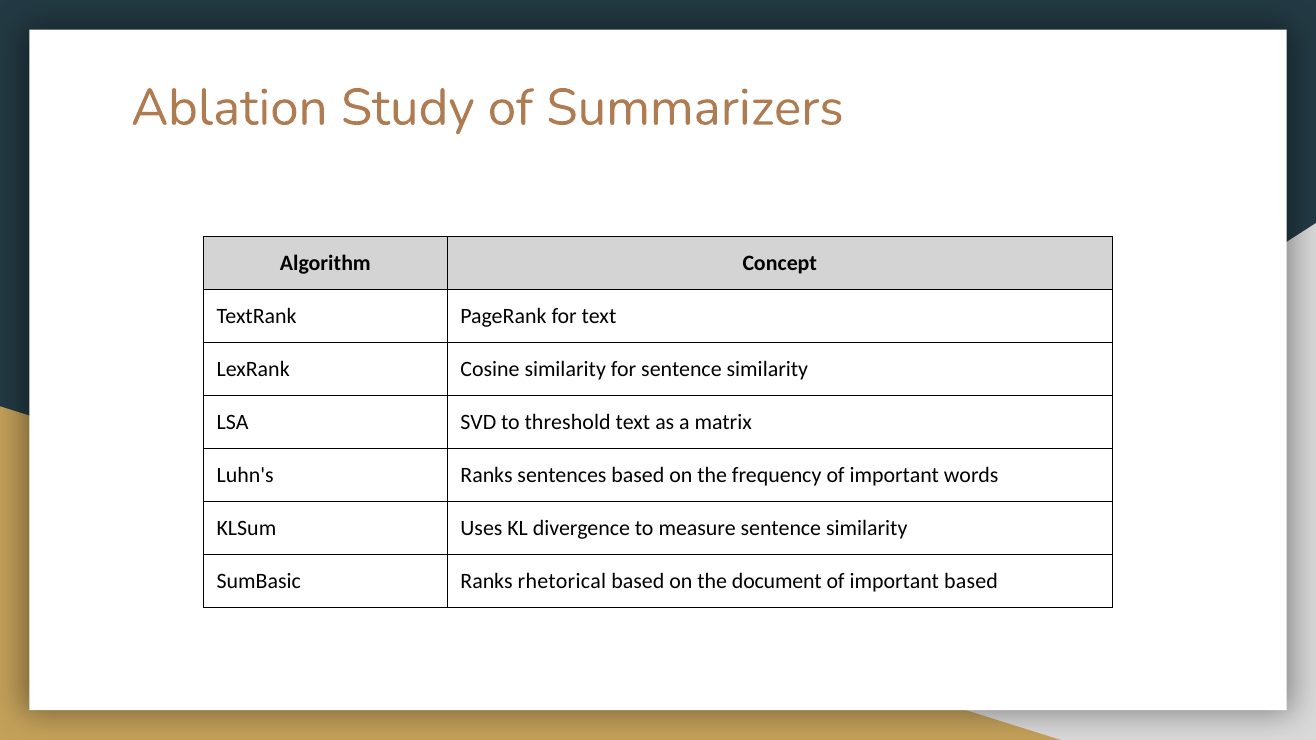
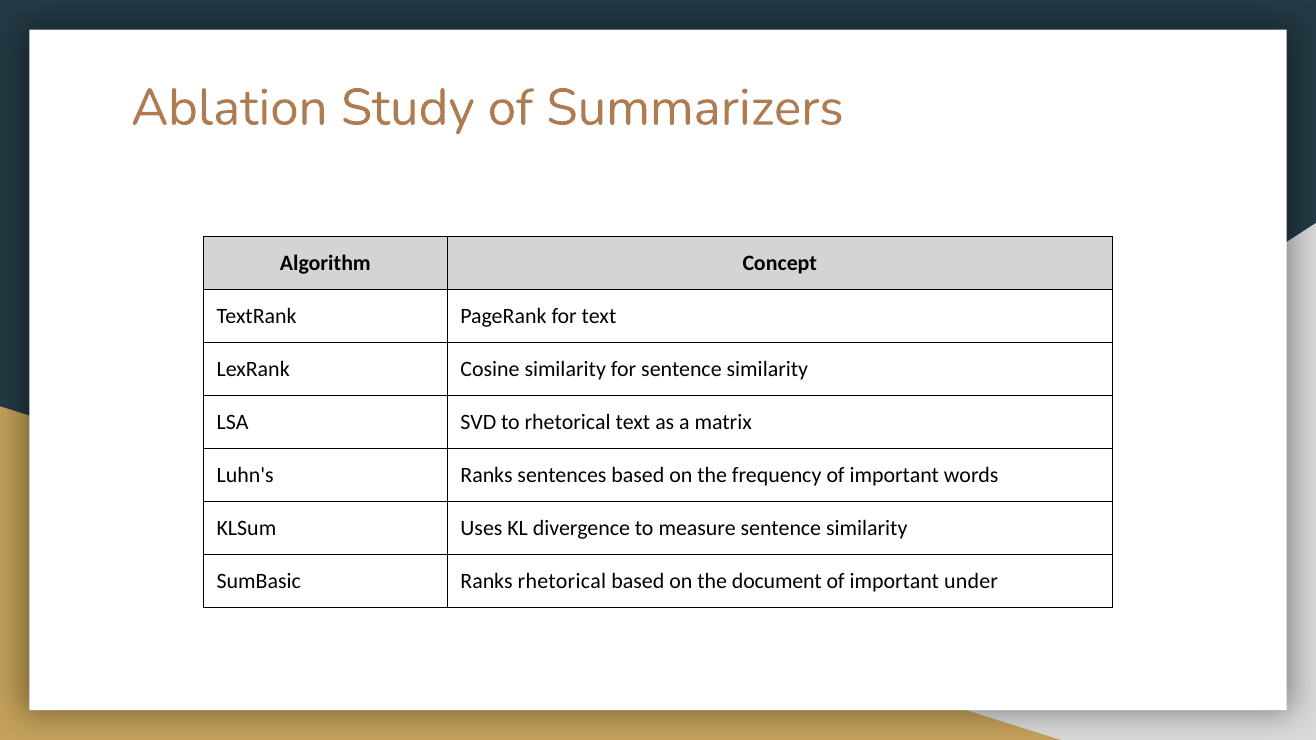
to threshold: threshold -> rhetorical (568, 422)
important based: based -> under (971, 581)
